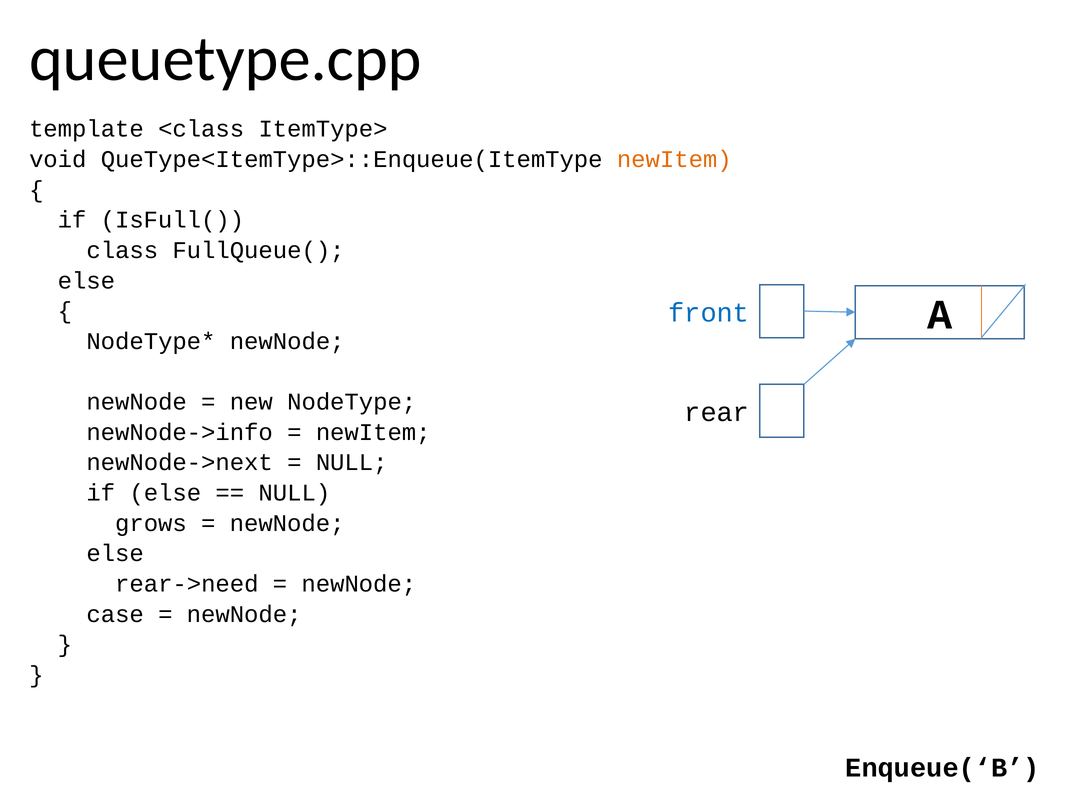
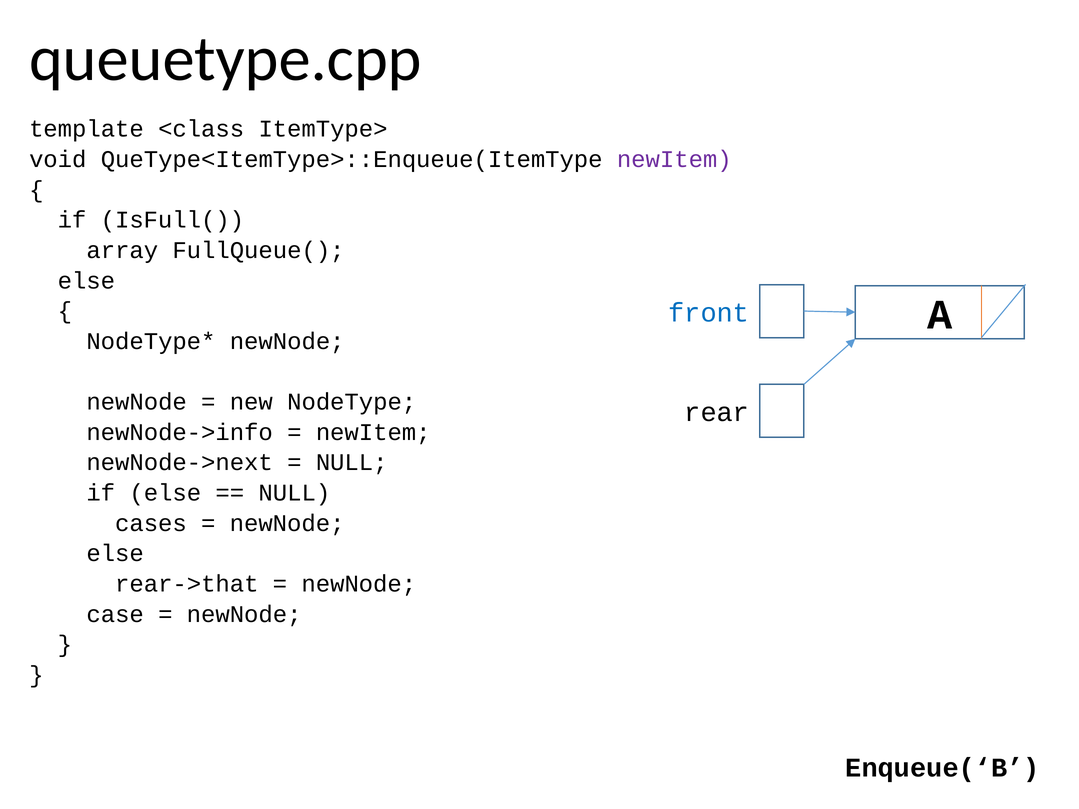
newItem colour: orange -> purple (674, 159)
class: class -> array (122, 250)
grows: grows -> cases (151, 523)
rear->need: rear->need -> rear->that (187, 584)
